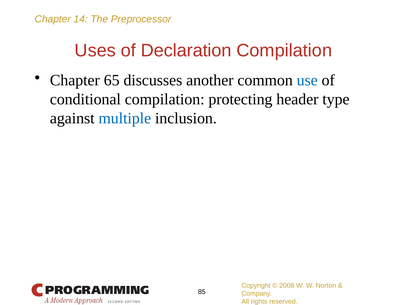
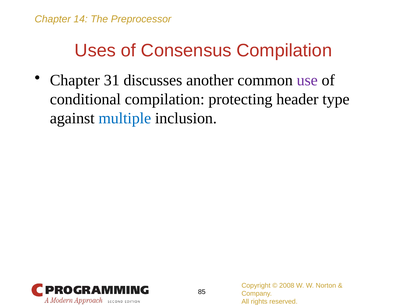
Declaration: Declaration -> Consensus (186, 50)
65: 65 -> 31 (112, 80)
use colour: blue -> purple (307, 80)
